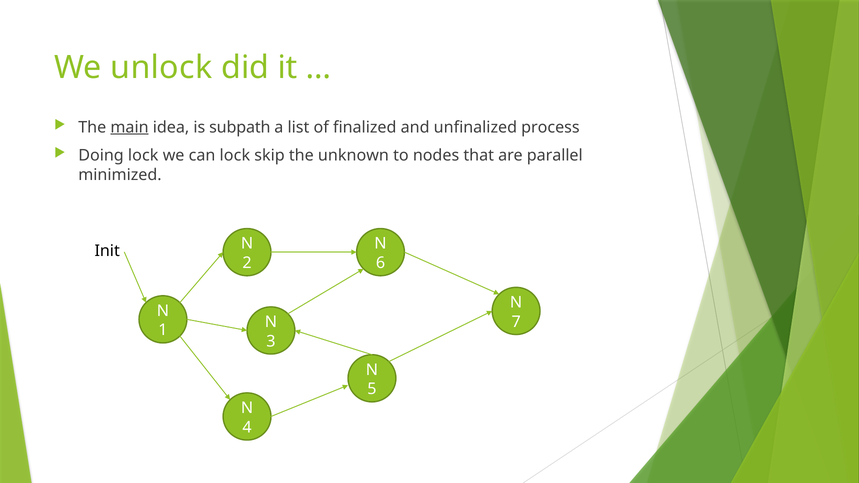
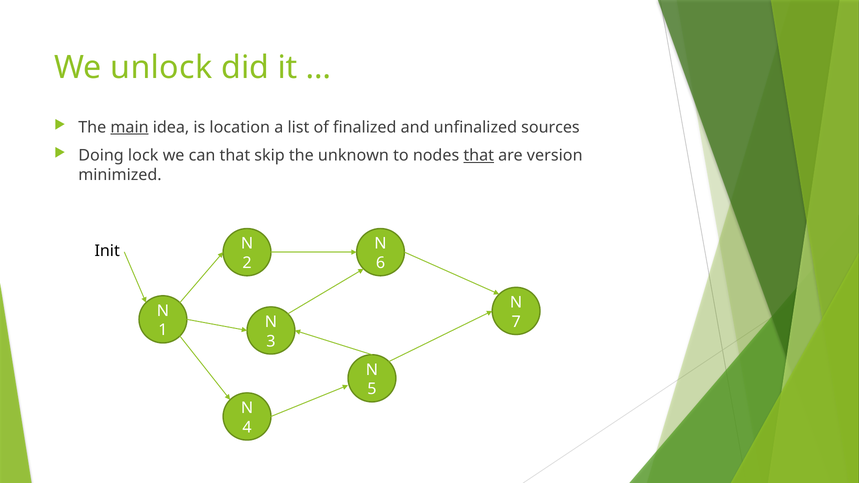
subpath: subpath -> location (240, 127)
process: process -> sources (550, 127)
can lock: lock -> that (235, 156)
that underline: none -> present (479, 156)
parallel: parallel -> version (555, 156)
